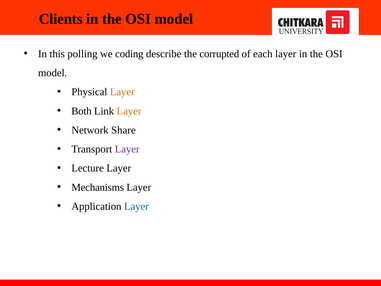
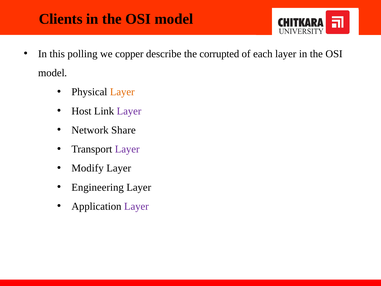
coding: coding -> copper (129, 54)
Both: Both -> Host (81, 111)
Layer colour: orange -> purple (129, 111)
Lecture: Lecture -> Modify (88, 168)
Mechanisms: Mechanisms -> Engineering (98, 187)
Layer colour: blue -> purple (136, 206)
